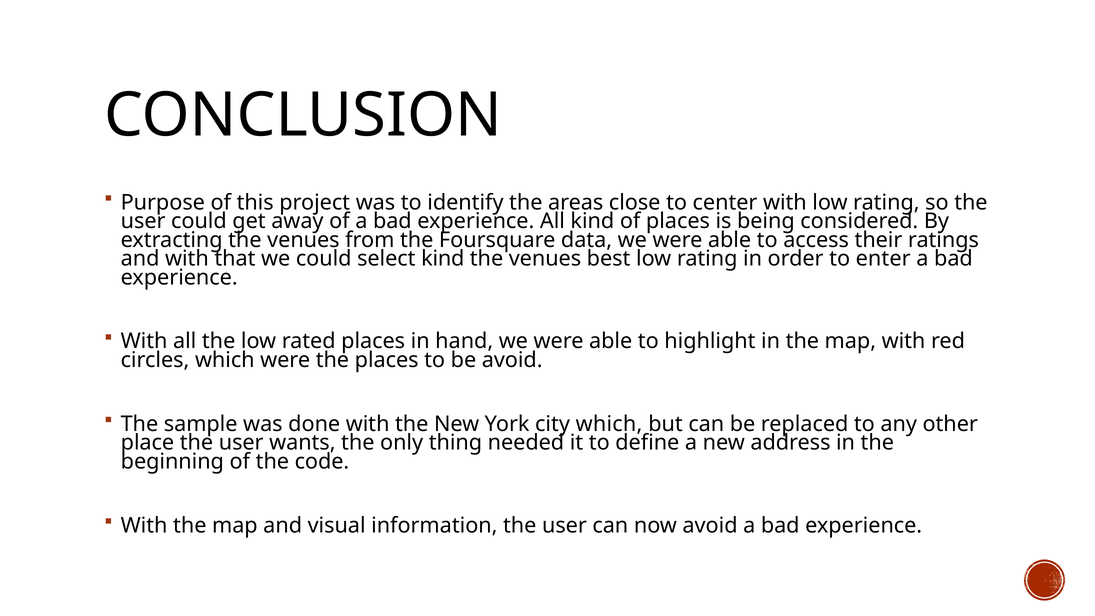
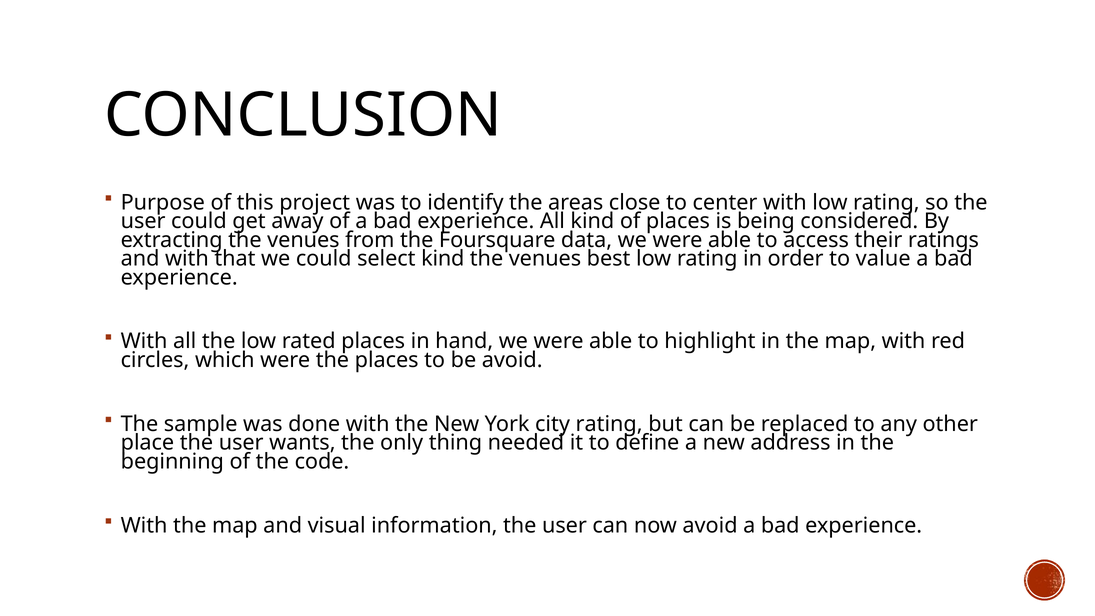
enter: enter -> value (883, 259)
city which: which -> rating (609, 424)
